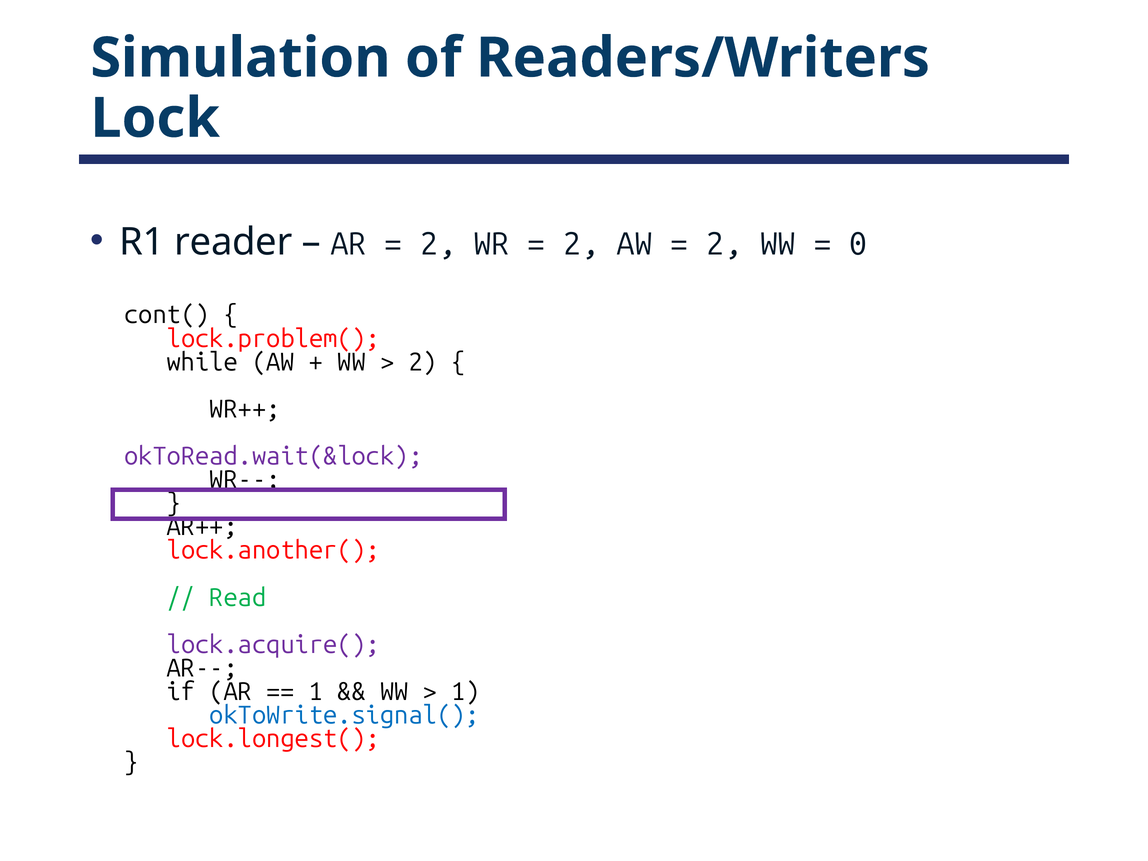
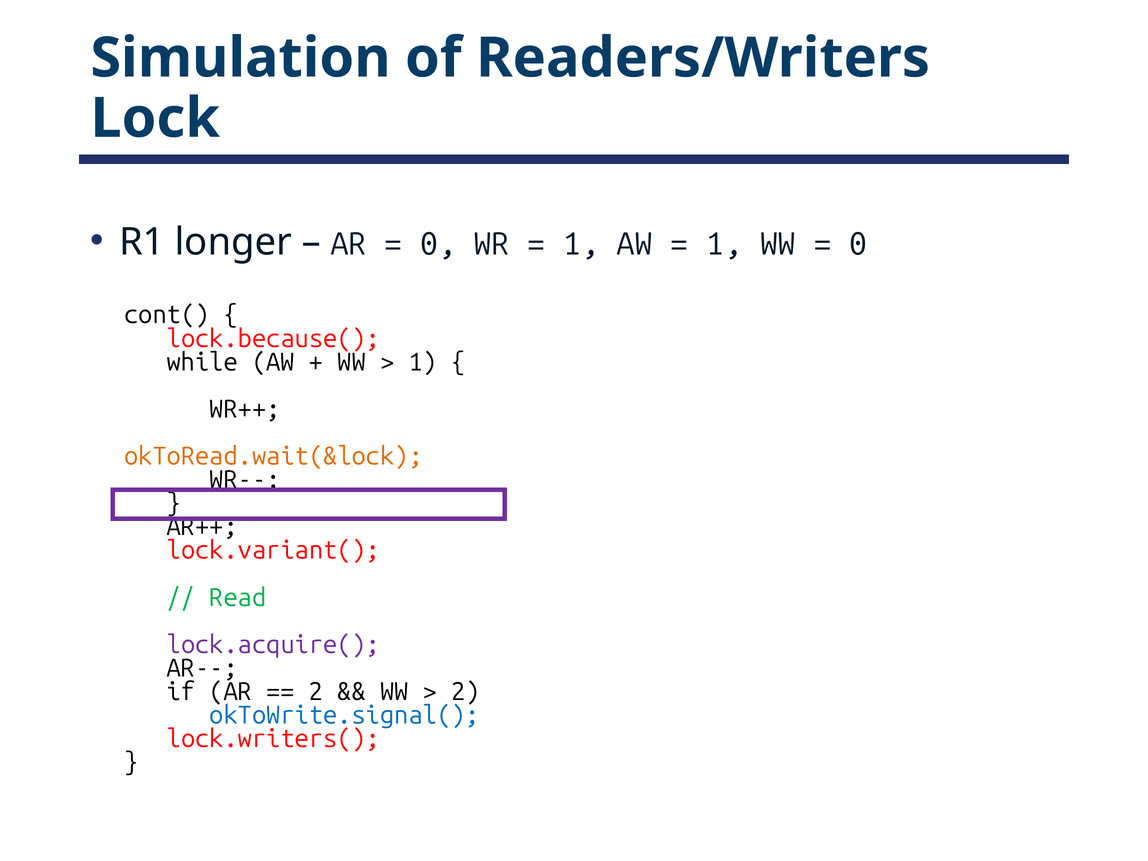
reader: reader -> longer (233, 242)
2: 2 -> 0 (438, 244)
2: 2 -> 1 (581, 244)
2: 2 -> 1 (724, 244)
lock.problem(: lock.problem( -> lock.because( (273, 339)
2: 2 -> 1 (423, 362)
okToRead.wait(&lock colour: purple -> orange (274, 456)
lock.another(: lock.another( -> lock.variant( (273, 551)
1: 1 -> 2 (316, 692)
1: 1 -> 2 (466, 692)
lock.longest(: lock.longest( -> lock.writers( (273, 739)
